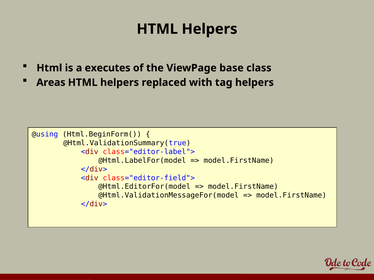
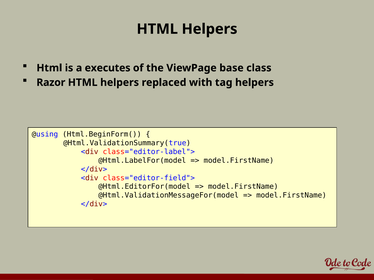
Areas: Areas -> Razor (51, 83)
